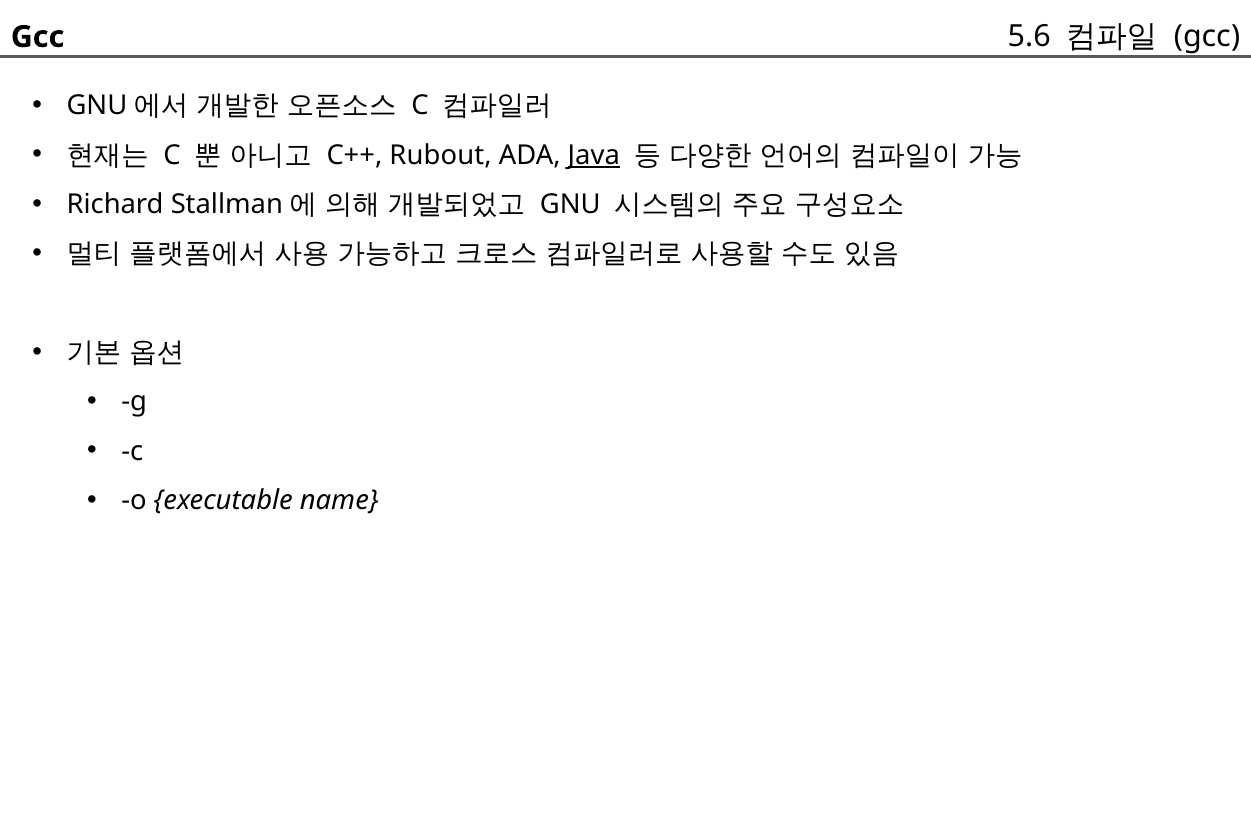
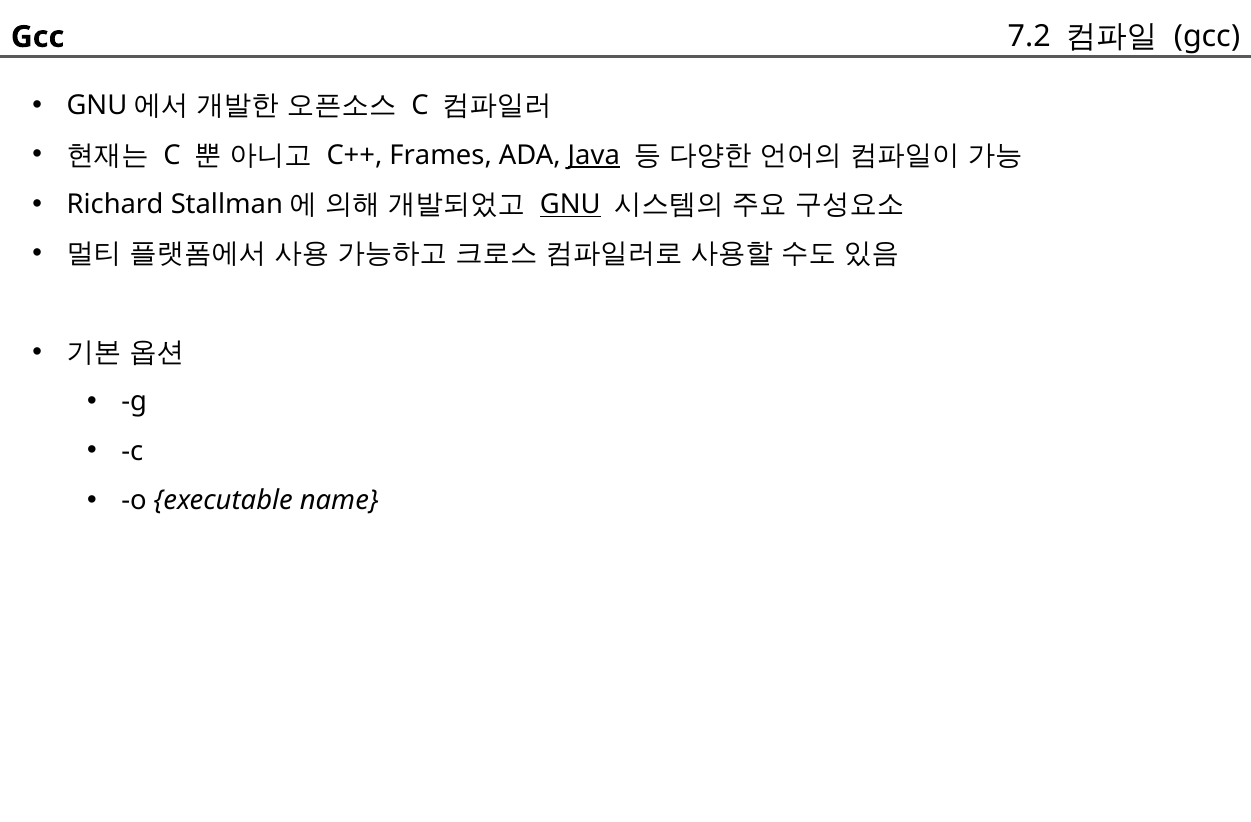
5.6: 5.6 -> 7.2 (1029, 37)
Rubout: Rubout -> Frames (441, 155)
GNU underline: none -> present (570, 205)
